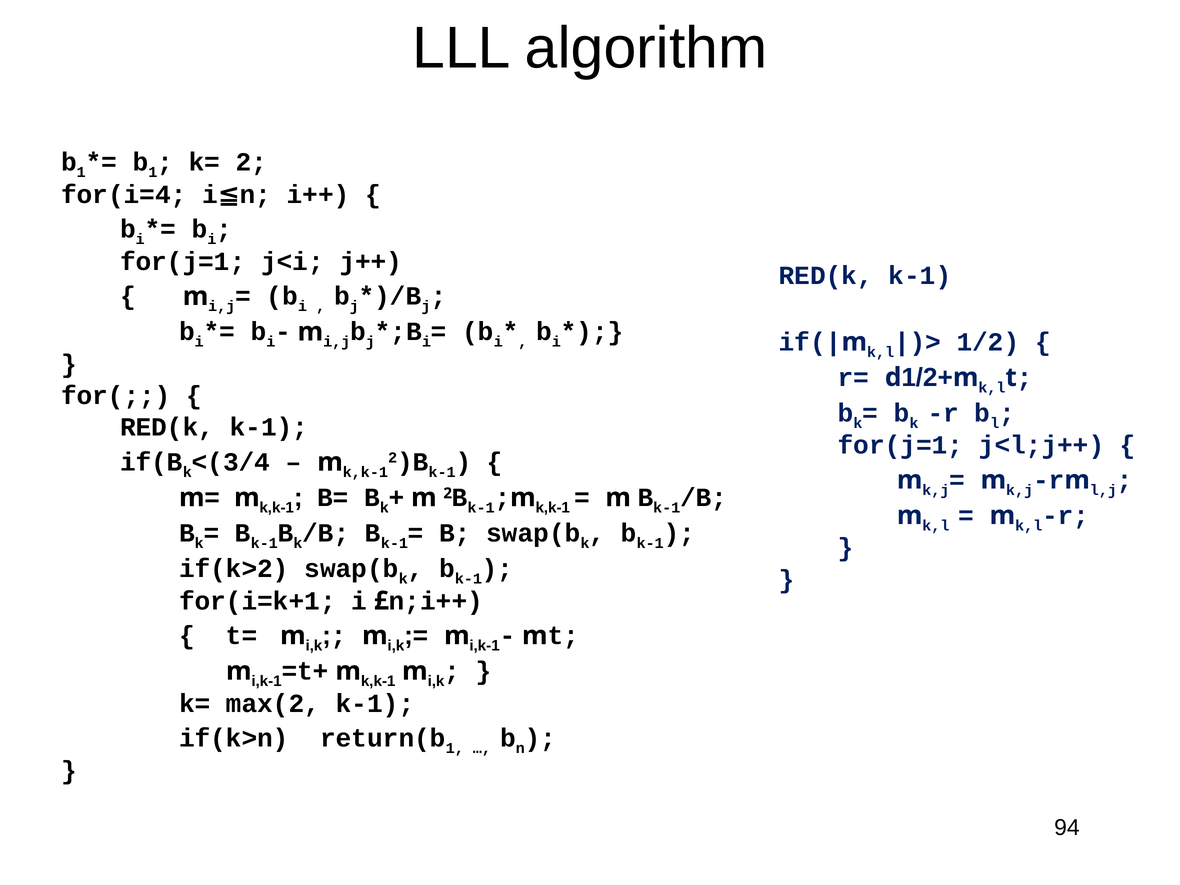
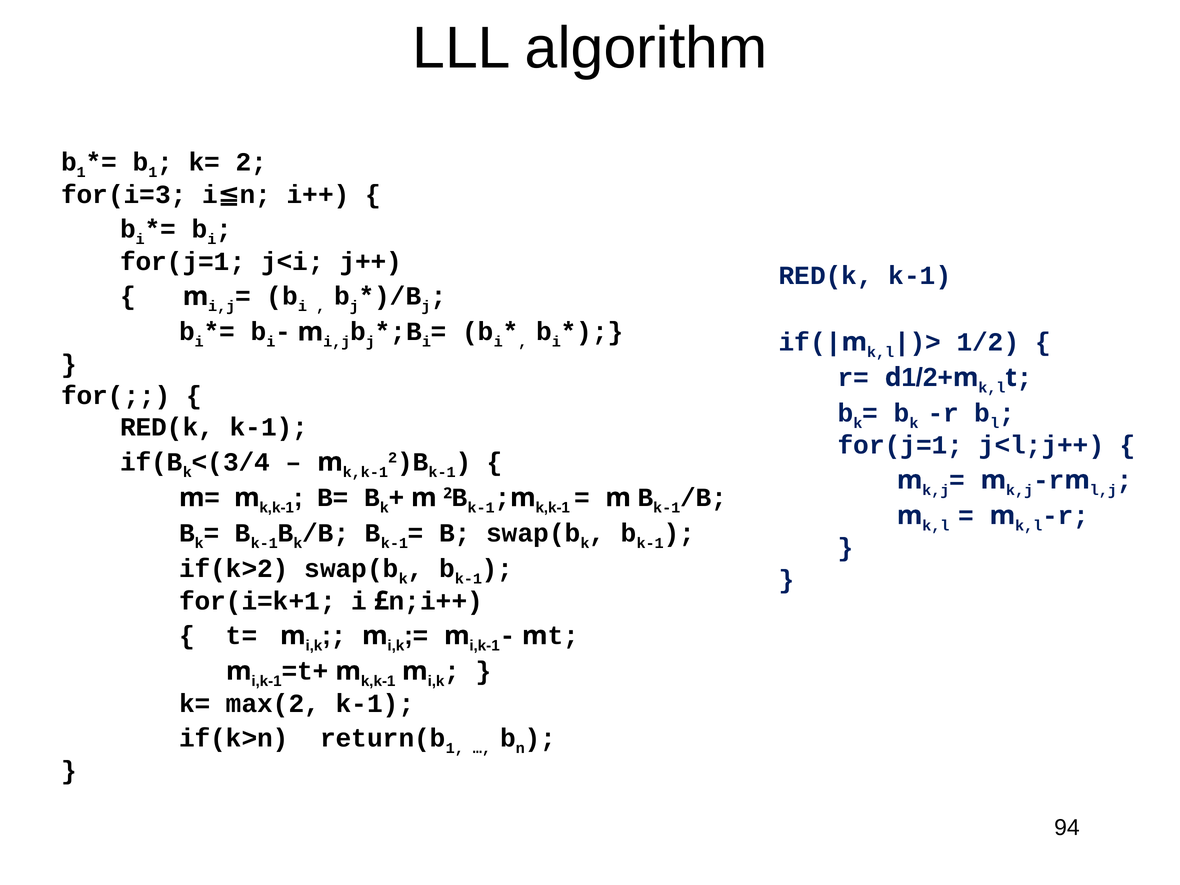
for(i=4: for(i=4 -> for(i=3 (124, 194)
